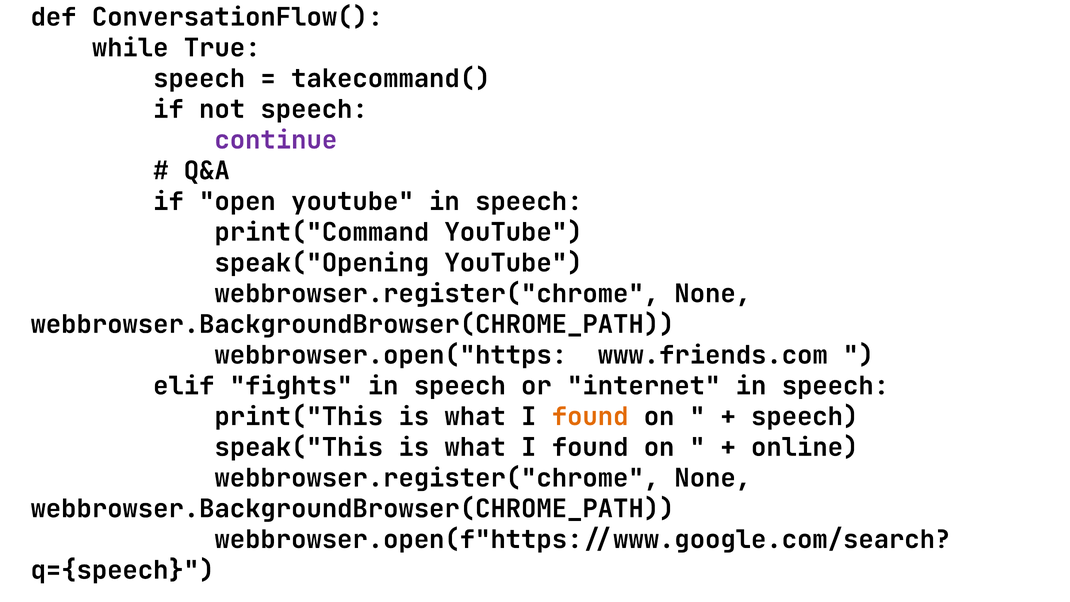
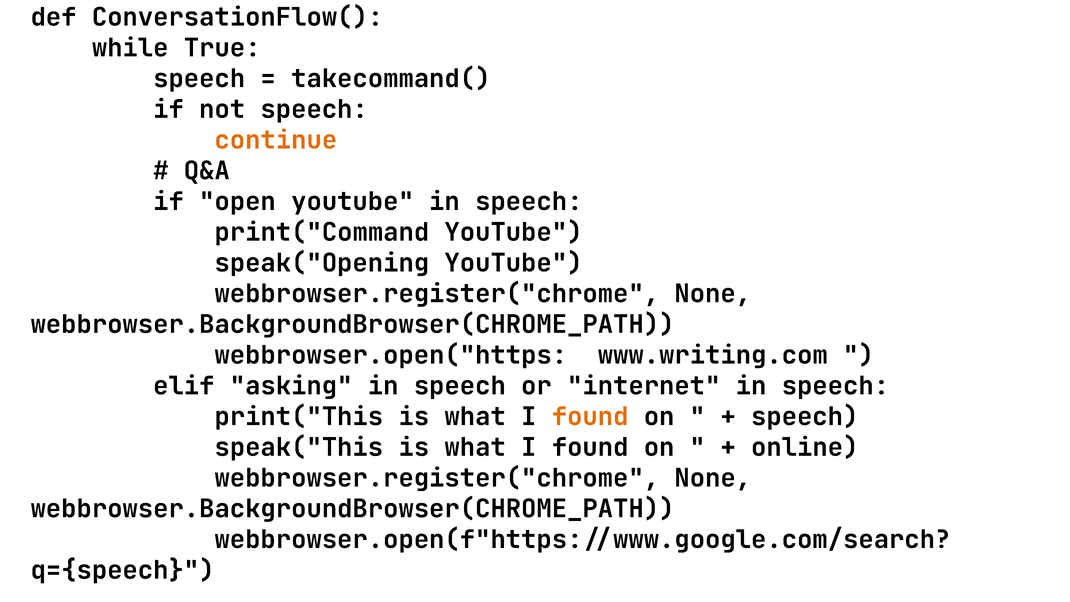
continue colour: purple -> orange (276, 140)
webbrowser.open("https://www.friends.com/: webbrowser.open("https://www.friends.com/ -> webbrowser.open("https://www.writing.com/ (544, 355)
fights: fights -> asking (291, 386)
